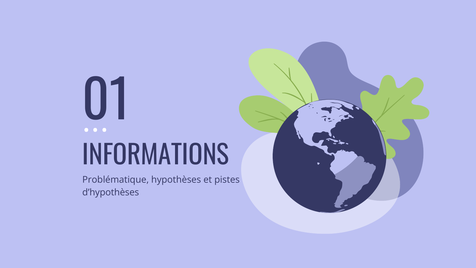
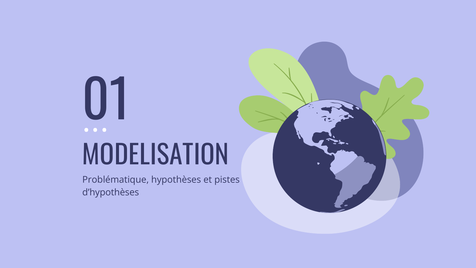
INFORMATIONS: INFORMATIONS -> MODELISATION (156, 156)
